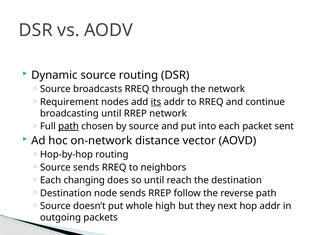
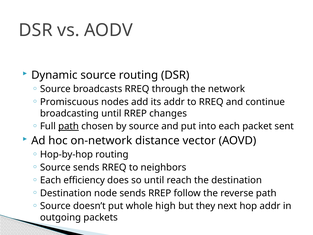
Requirement: Requirement -> Promiscuous (69, 102)
its underline: present -> none (156, 102)
RREP network: network -> changes (168, 113)
changing: changing -> efficiency (84, 180)
